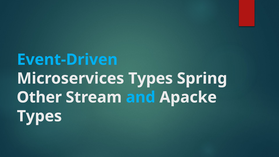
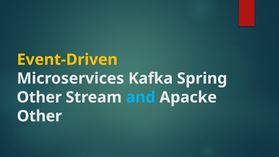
Event-Driven colour: light blue -> yellow (67, 60)
Microservices Types: Types -> Kafka (151, 78)
Types: Types -> Other (39, 116)
